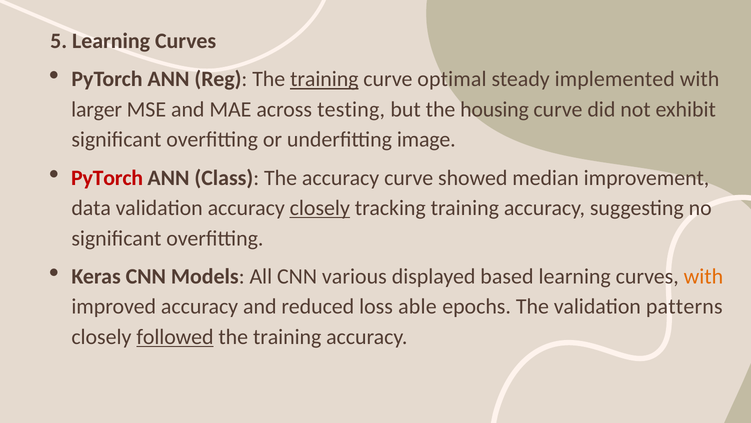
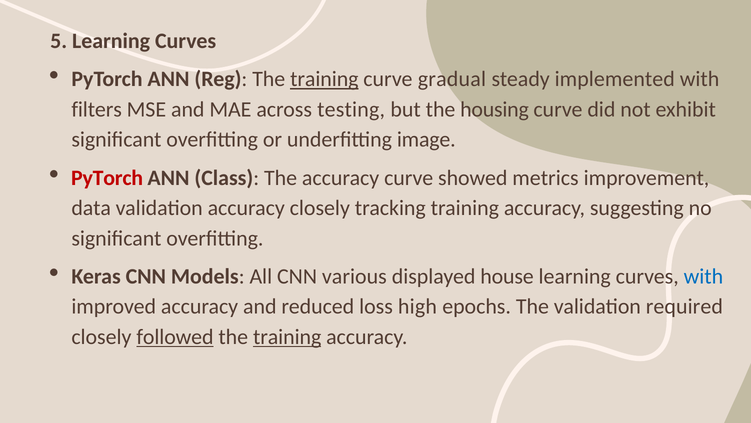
optimal: optimal -> gradual (452, 79)
larger: larger -> filters (97, 109)
median: median -> metrics (546, 178)
closely underline: present -> none (320, 208)
based: based -> house (507, 276)
with colour: orange -> blue (703, 276)
able: able -> high (417, 306)
patterns: patterns -> required (684, 306)
training underline: none -> present (287, 337)
